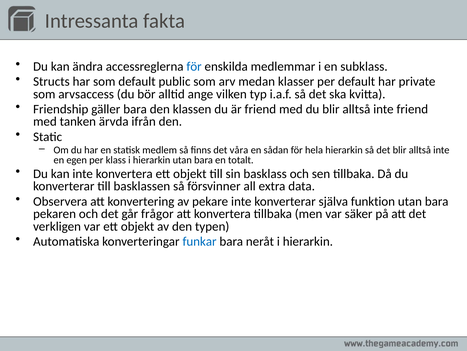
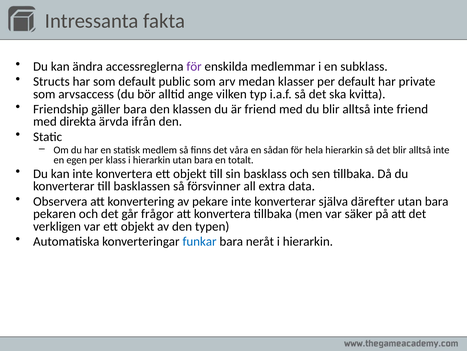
för colour: blue -> purple (194, 66)
tanken: tanken -> direkta (78, 121)
funktion: funktion -> därefter (373, 201)
